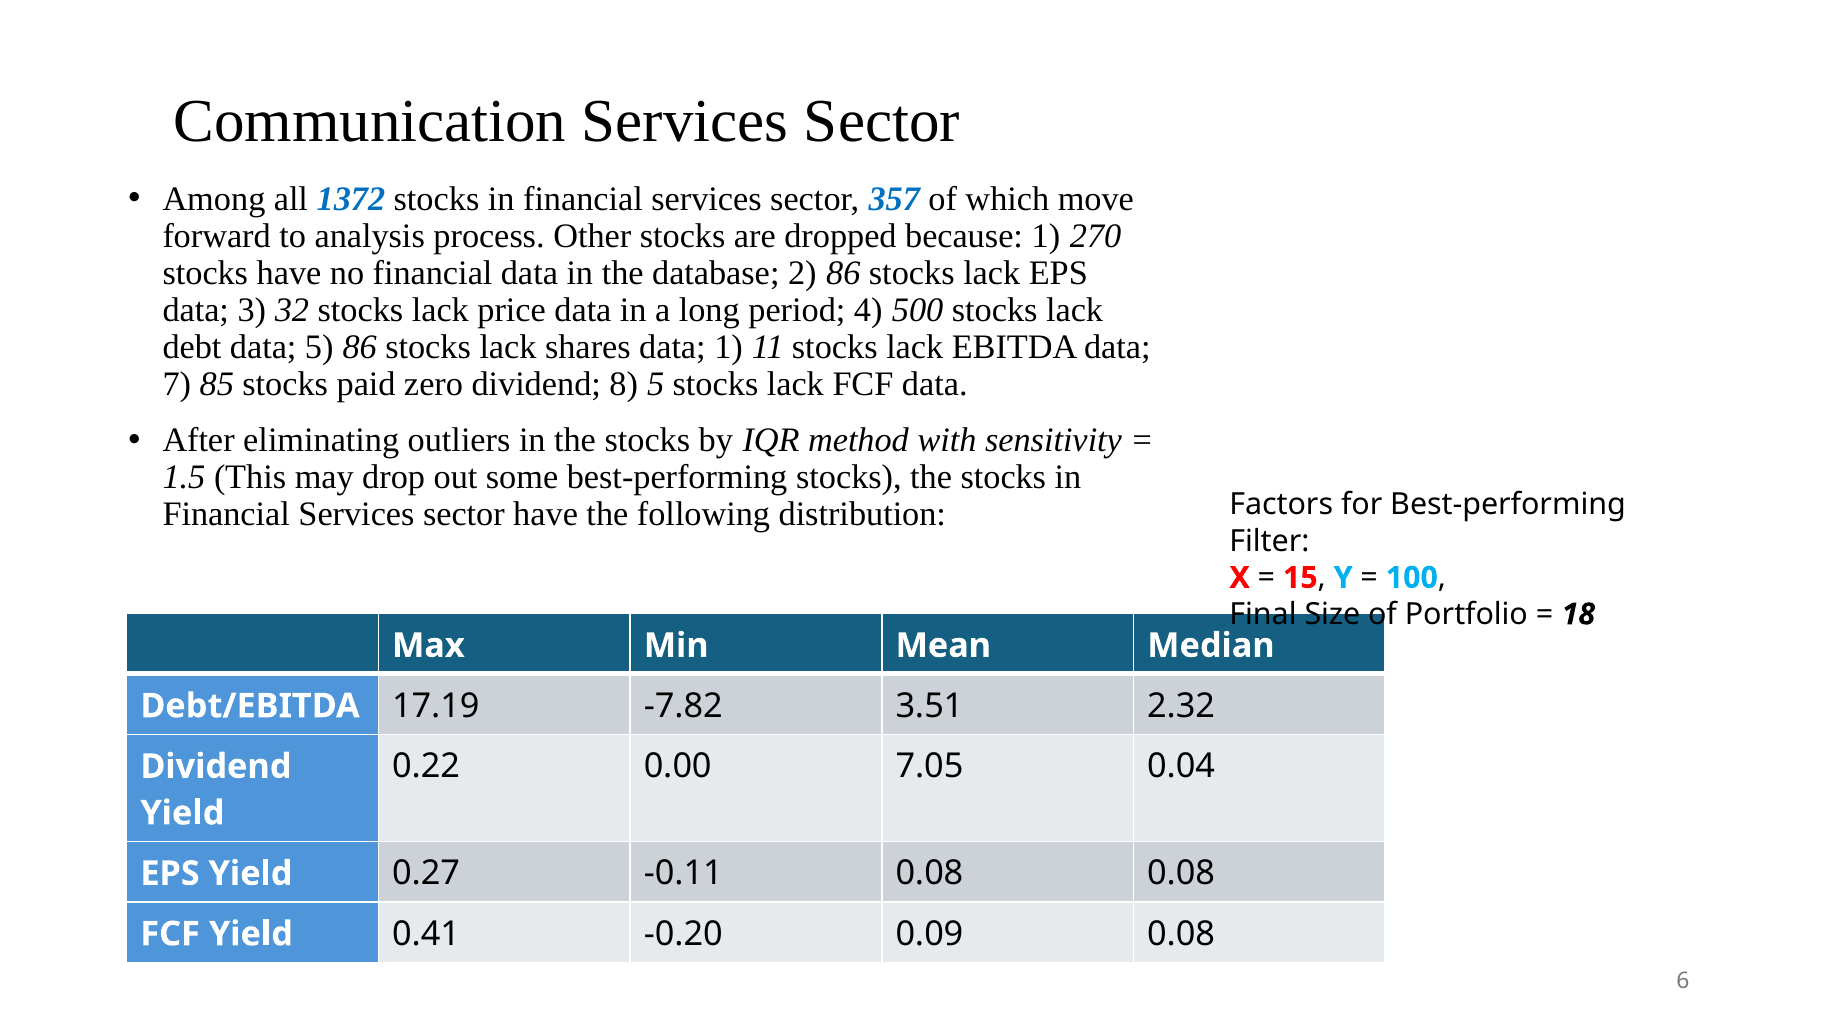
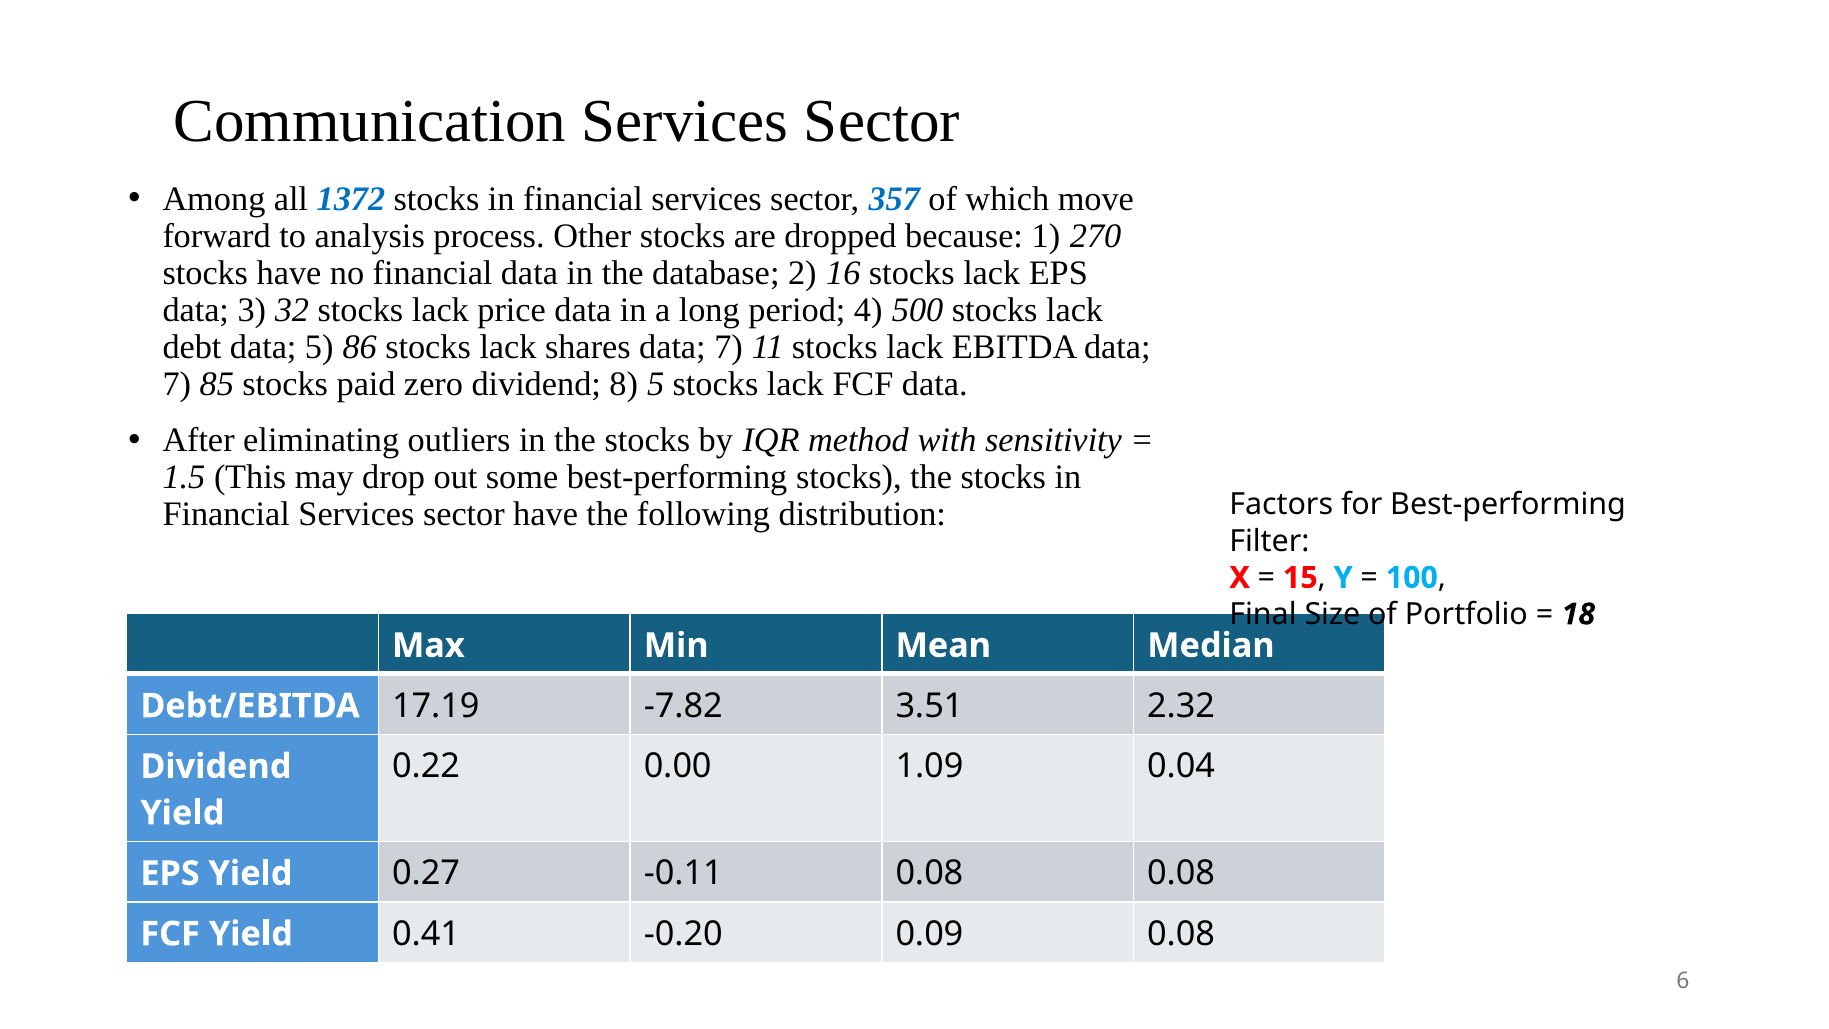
2 86: 86 -> 16 (843, 273)
shares data 1: 1 -> 7 (729, 347)
7.05: 7.05 -> 1.09 (929, 766)
